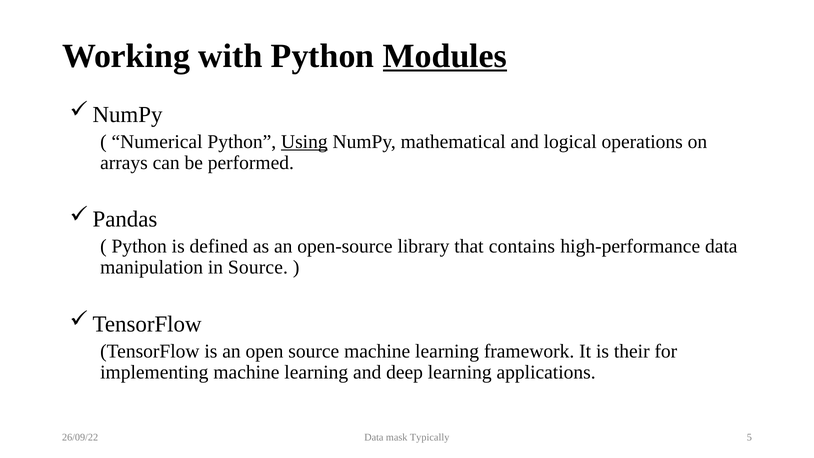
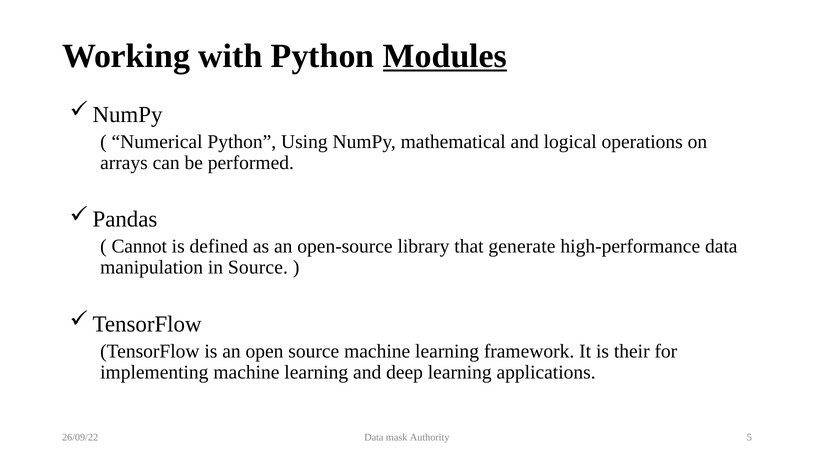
Using underline: present -> none (304, 142)
Python: Python -> Cannot (139, 246)
contains: contains -> generate (522, 246)
Typically: Typically -> Authority (430, 437)
